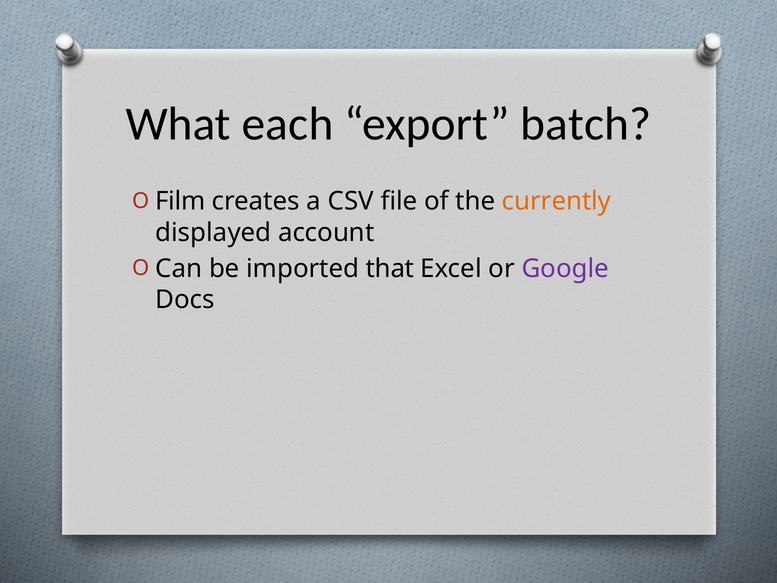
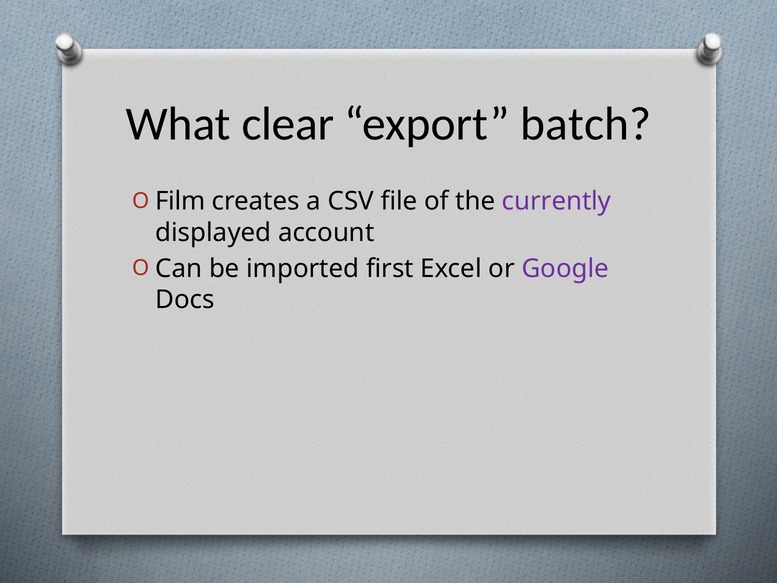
each: each -> clear (288, 124)
currently colour: orange -> purple (557, 201)
that: that -> first (390, 269)
